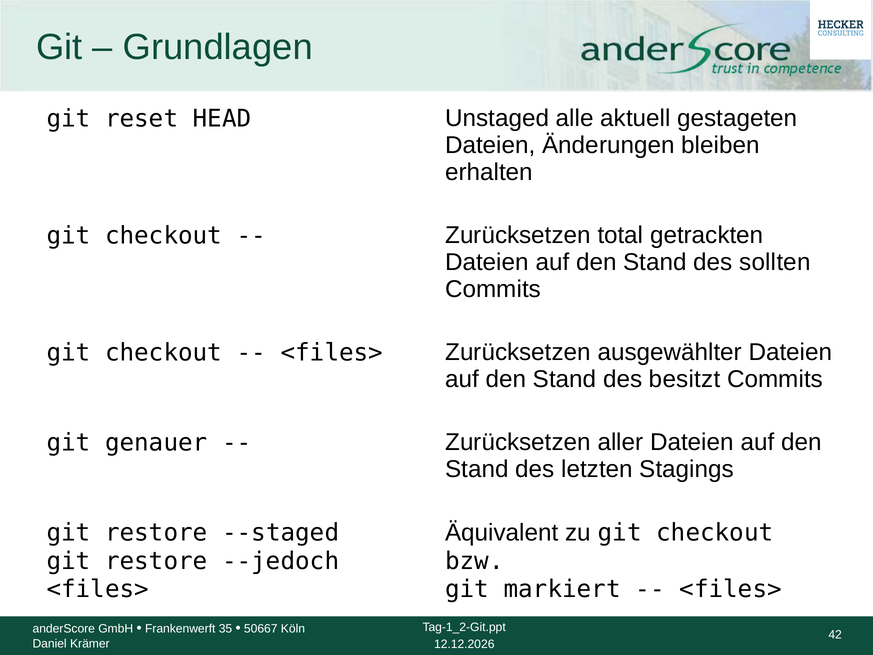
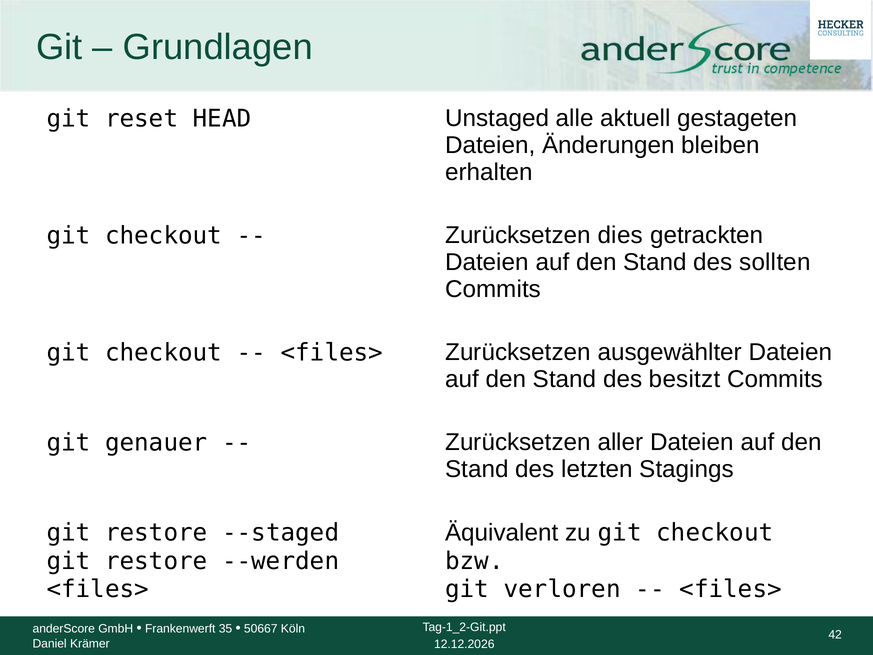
total: total -> dies (620, 235)
--jedoch: --jedoch -> --werden (281, 561)
markiert: markiert -> verloren (562, 589)
